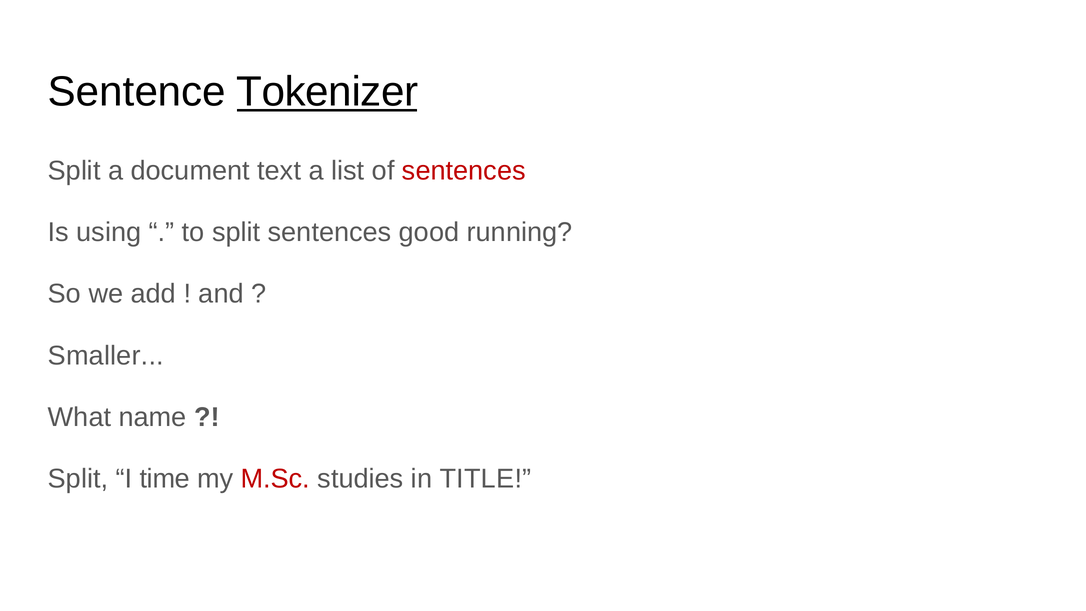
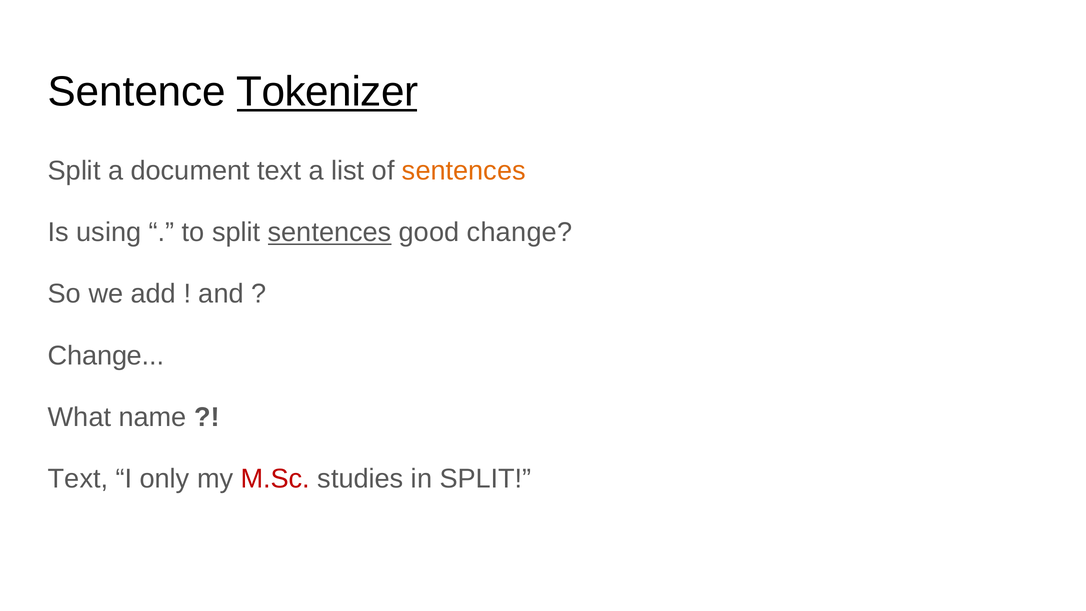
sentences colour: red -> orange (464, 171)
sentences underline: none -> present (330, 232)
good running: running -> change (520, 232)
Smaller: Smaller -> Change (106, 355)
Split: Split -> Text (78, 479)
time: time -> only (165, 479)
in TITLE: TITLE -> SPLIT (486, 479)
